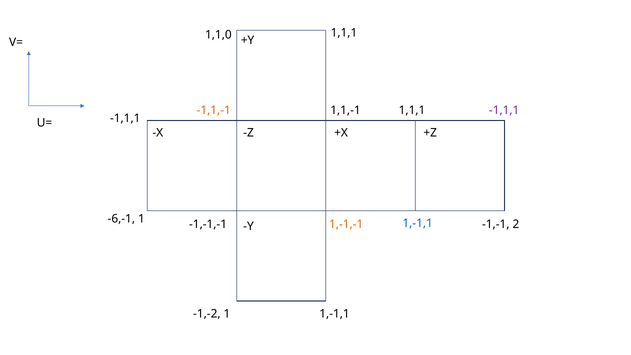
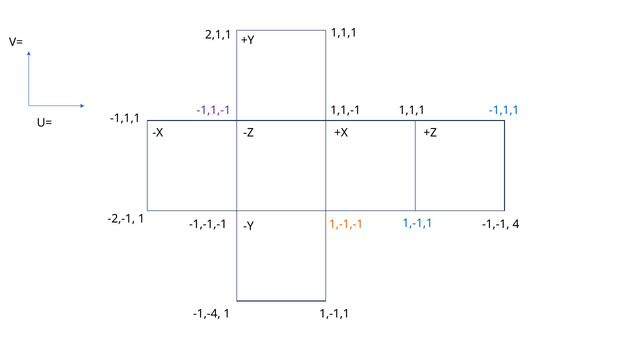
1,1,0: 1,1,0 -> 2,1,1 (218, 35)
-1,1,-1 colour: orange -> purple (214, 110)
-1,1,1 colour: purple -> blue (504, 110)
-6,-1: -6,-1 -> -2,-1 (121, 219)
2: 2 -> 4 (516, 224)
-1,-2: -1,-2 -> -1,-4 (207, 314)
